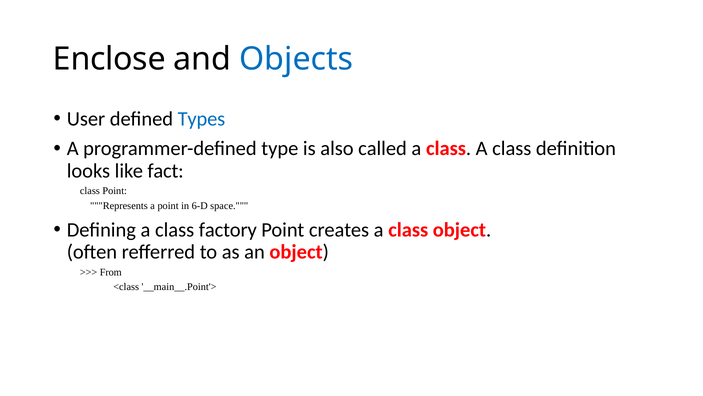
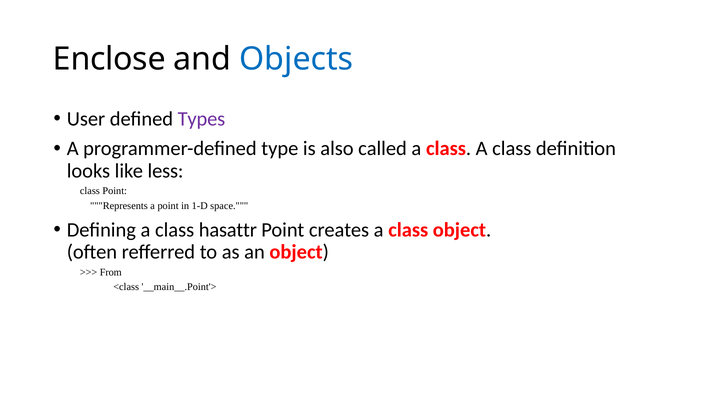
Types colour: blue -> purple (201, 119)
fact: fact -> less (166, 170)
6-D: 6-D -> 1-D (200, 206)
factory: factory -> hasattr (228, 229)
